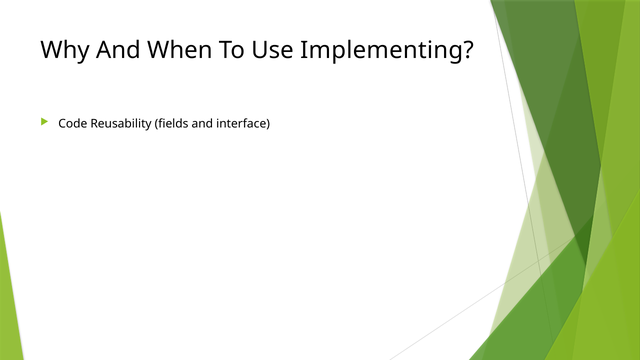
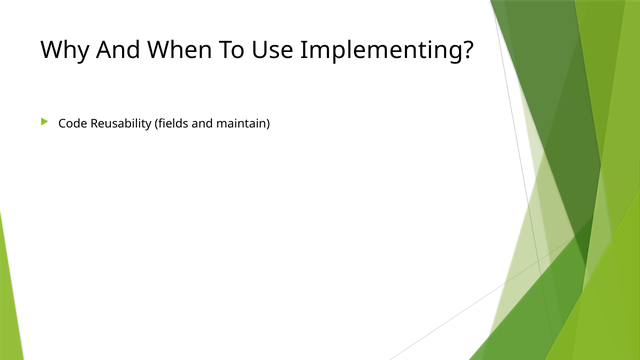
interface: interface -> maintain (243, 124)
